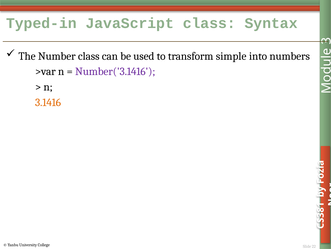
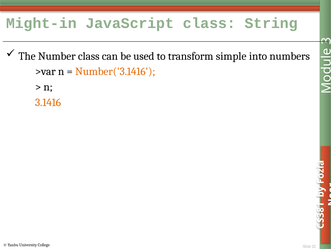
Typed-in: Typed-in -> Might-in (41, 23)
Syntax: Syntax -> String (271, 23)
Number('3.1416 colour: purple -> orange (115, 71)
